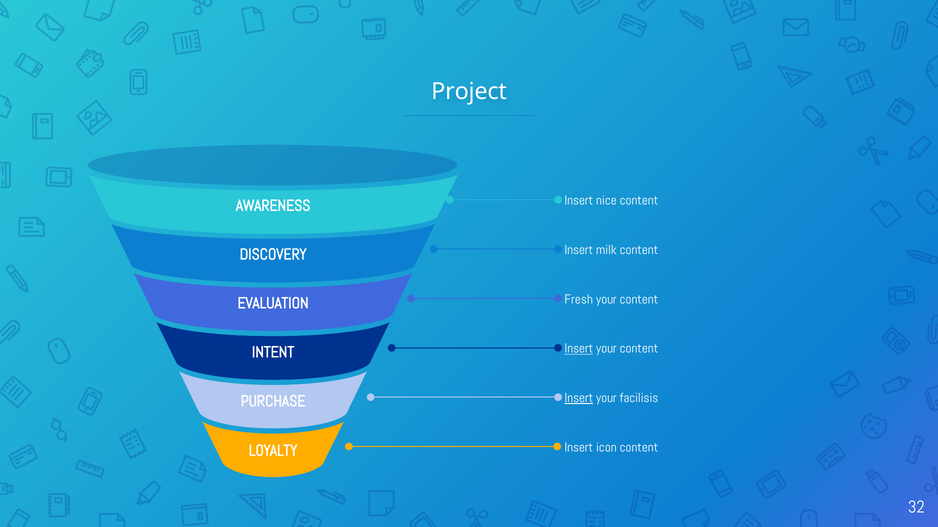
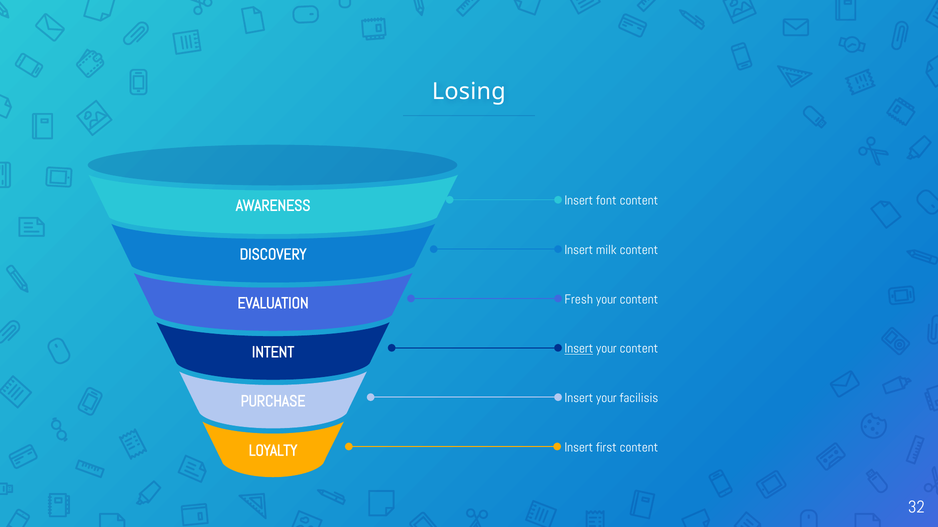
Project: Project -> Losing (469, 91)
nice: nice -> font (606, 201)
Insert underline: present -> none (579, 399)
icon: icon -> first (606, 448)
